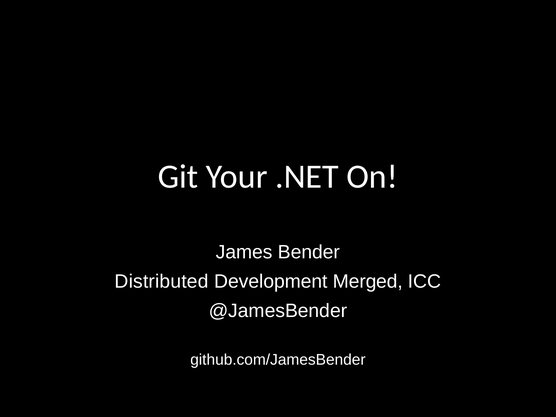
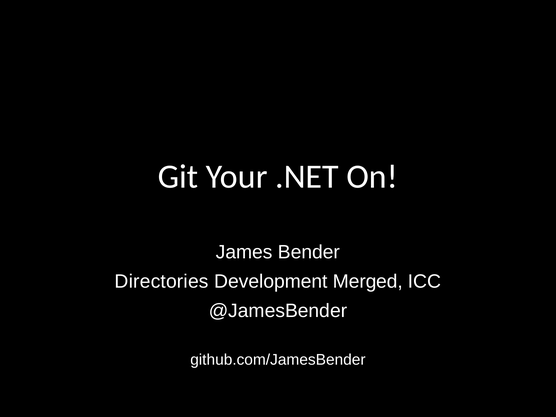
Distributed: Distributed -> Directories (162, 281)
